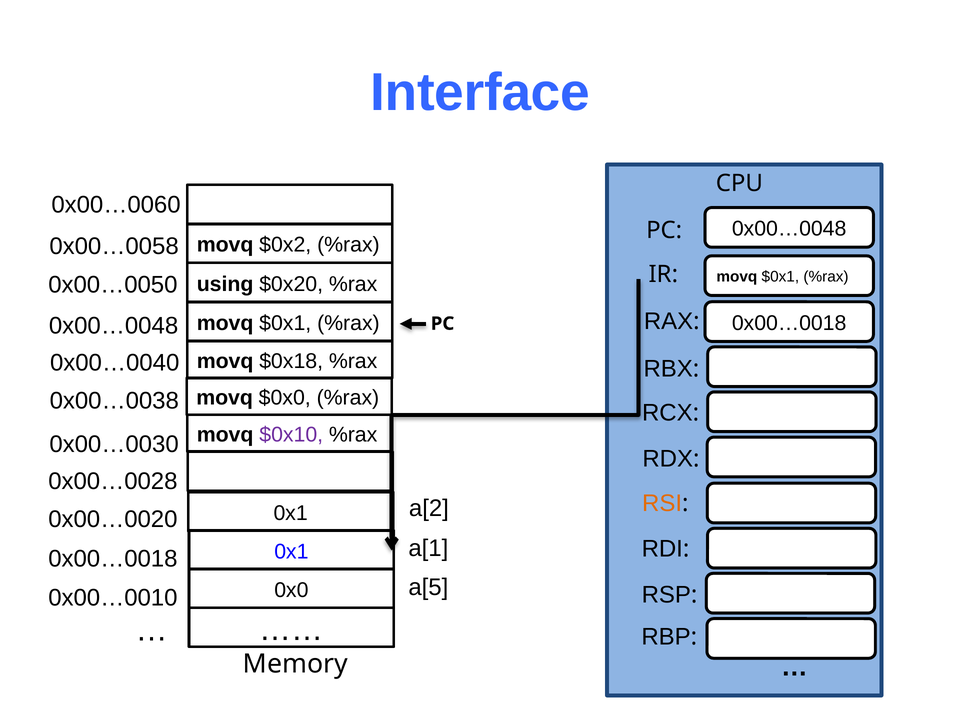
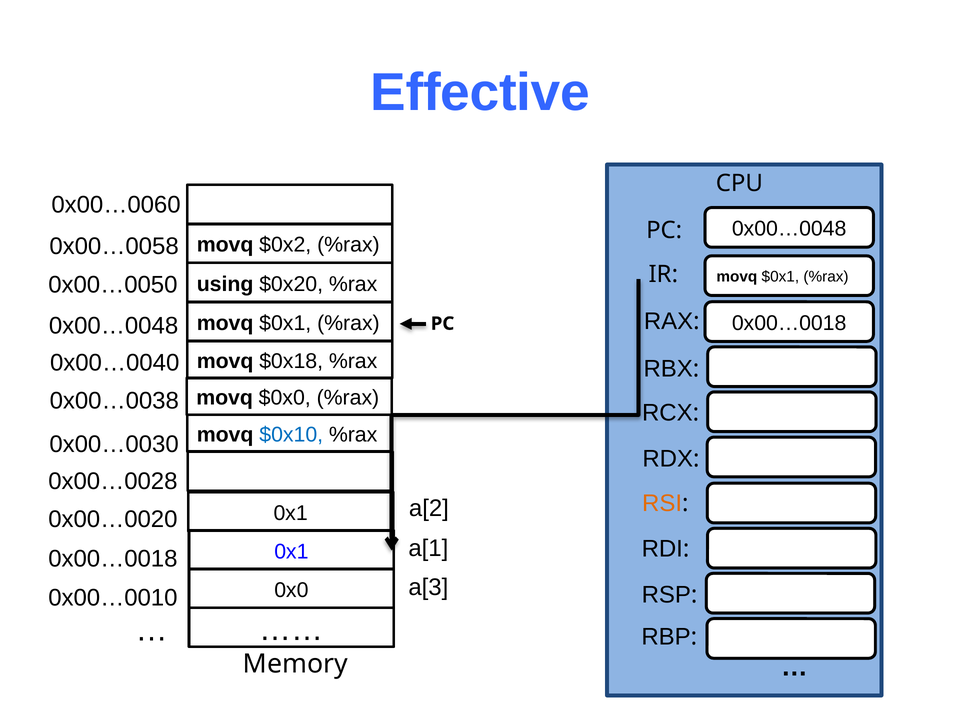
Interface: Interface -> Effective (480, 93)
$0x10 colour: purple -> blue (291, 434)
a[5: a[5 -> a[3 (428, 587)
